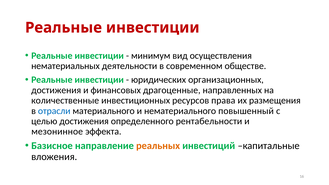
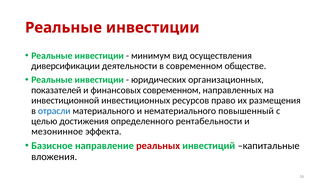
нематериальных: нематериальных -> диверсификации (66, 66)
достижения: достижения -> показателей (56, 90)
финансовых драгоценные: драгоценные -> современном (172, 90)
количественные: количественные -> инвестиционной (65, 101)
права: права -> право (223, 101)
реальных colour: orange -> red (158, 146)
